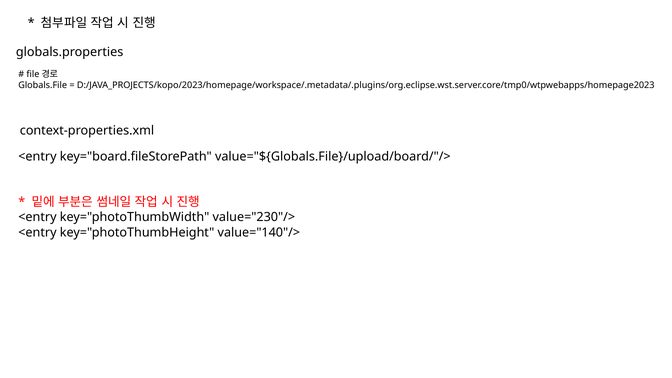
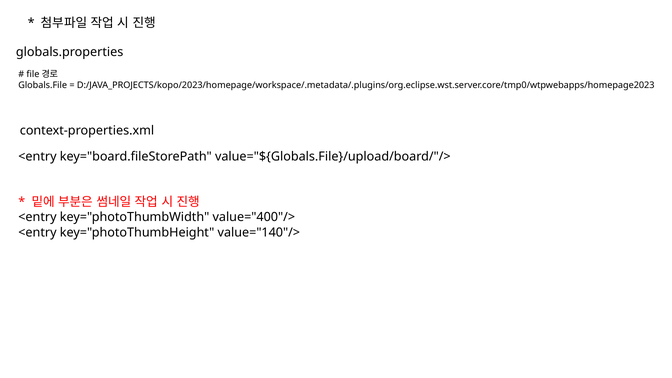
value="230"/>: value="230"/> -> value="400"/> (254, 217)
